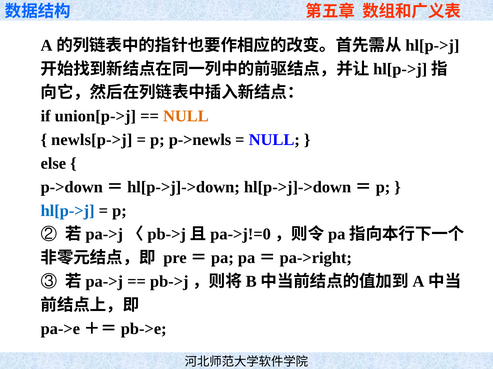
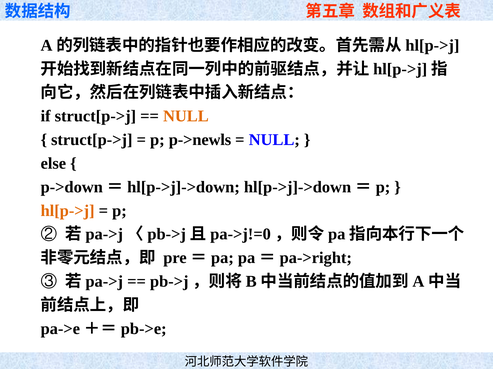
if union[p->j: union[p->j -> struct[p->j (95, 116)
newls[p->j: newls[p->j -> struct[p->j (92, 140)
hl[p->j colour: blue -> orange (68, 211)
